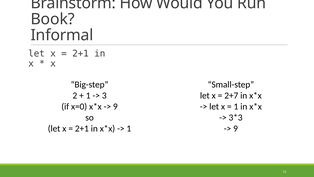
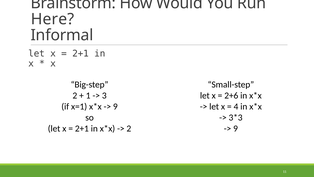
Book: Book -> Here (53, 19)
2+7: 2+7 -> 2+6 (231, 95)
x=0: x=0 -> x=1 (79, 106)
1: 1 -> 4 (236, 106)
1: 1 -> 2 (129, 128)
